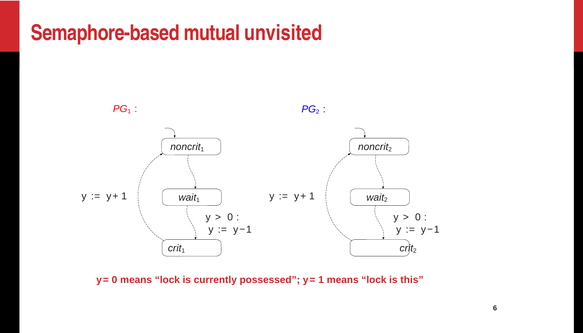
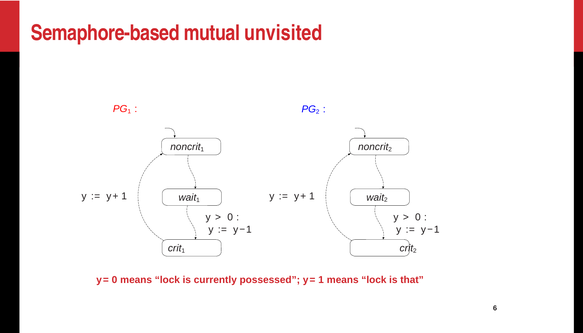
this: this -> that (412, 280)
